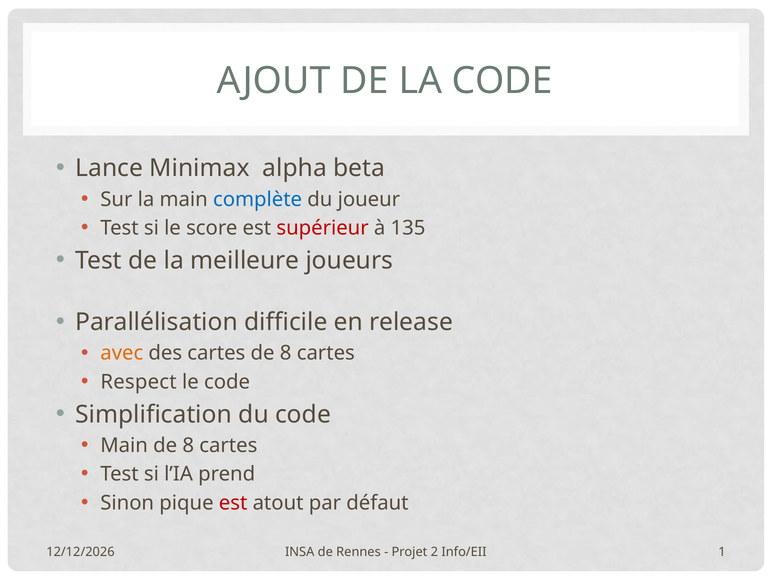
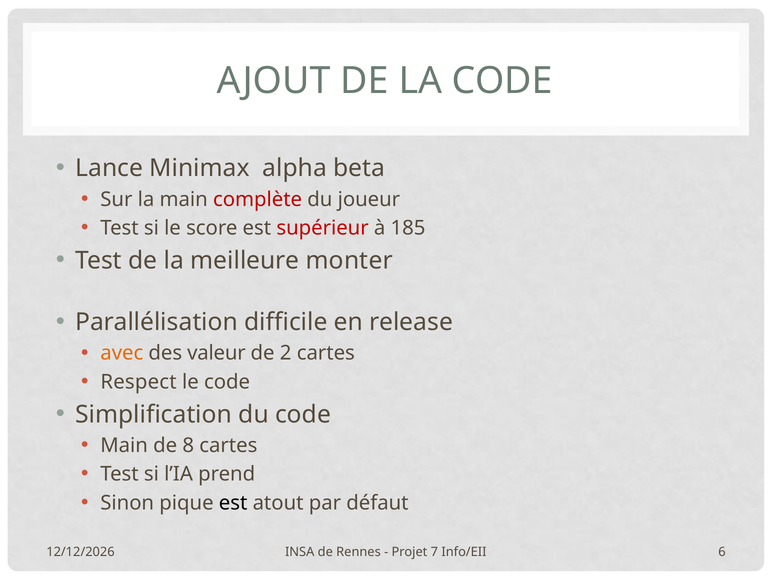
complète colour: blue -> red (258, 199)
135: 135 -> 185 (408, 228)
joueurs: joueurs -> monter (349, 260)
des cartes: cartes -> valeur (216, 353)
8: 8 -> 2 (286, 353)
est colour: red -> black (233, 503)
2: 2 -> 7 (434, 552)
1: 1 -> 6 (722, 552)
